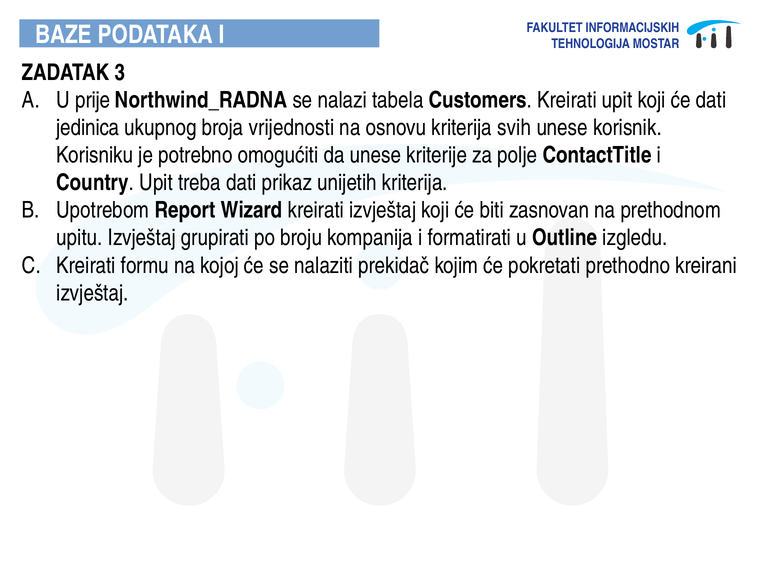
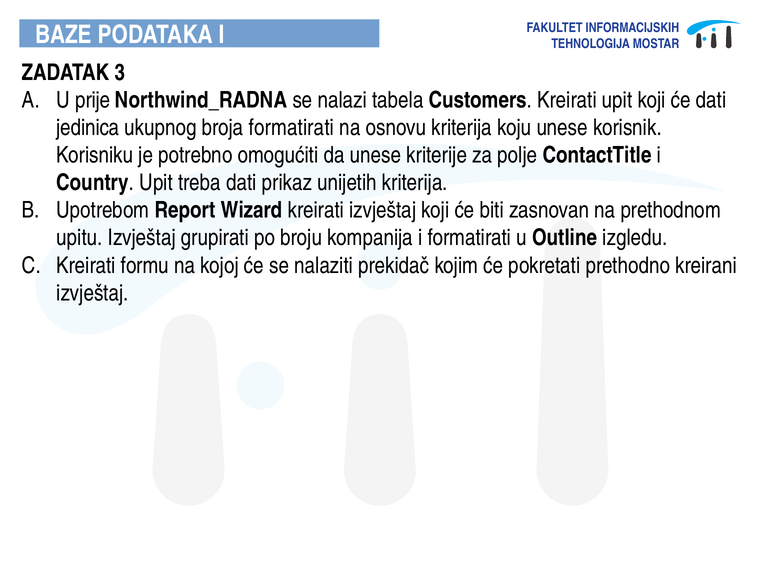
broja vrijednosti: vrijednosti -> formatirati (291, 128)
svih: svih -> koju (514, 128)
